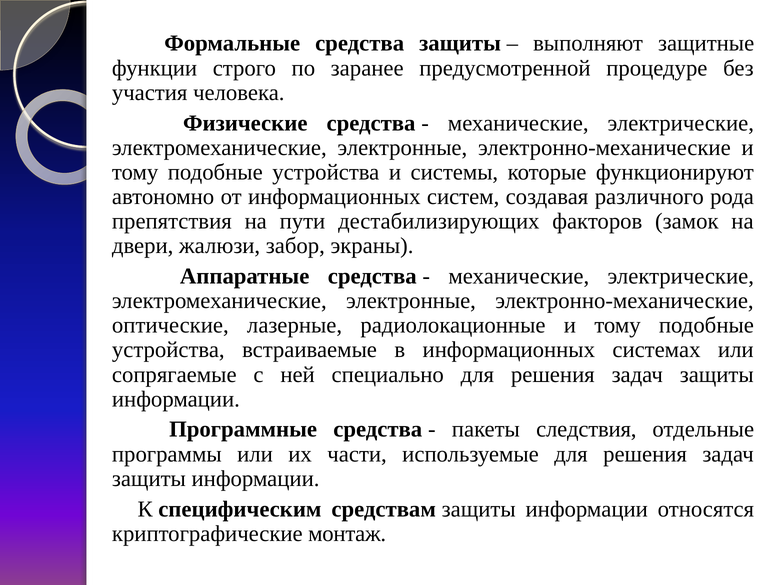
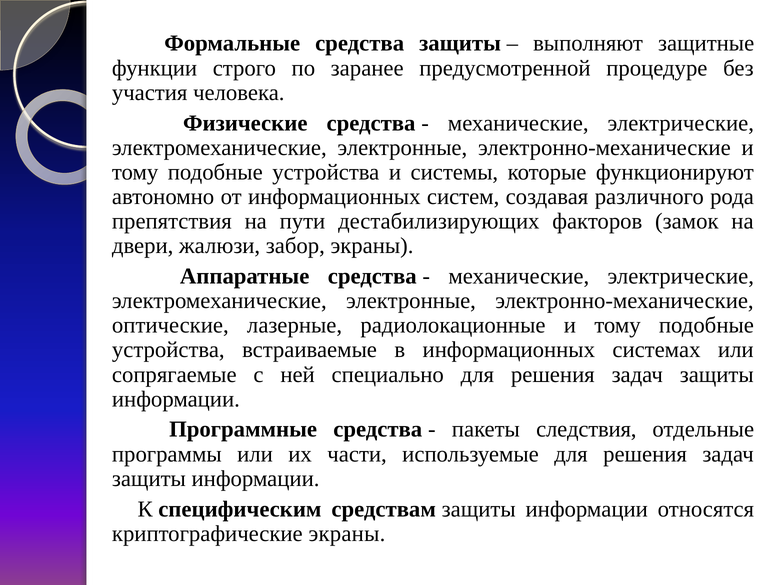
криптографические монтаж: монтаж -> экраны (347, 534)
